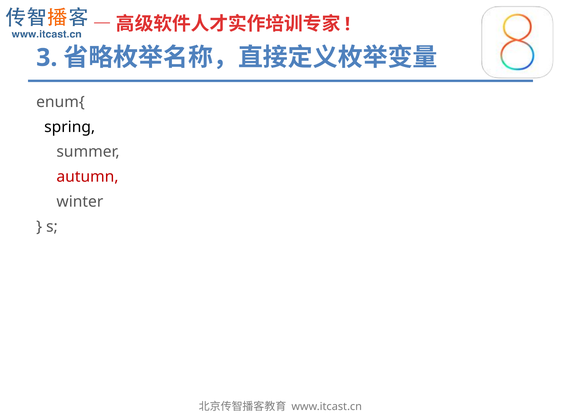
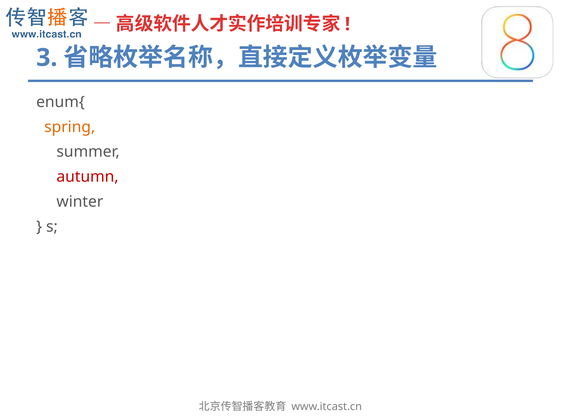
spring colour: black -> orange (70, 127)
